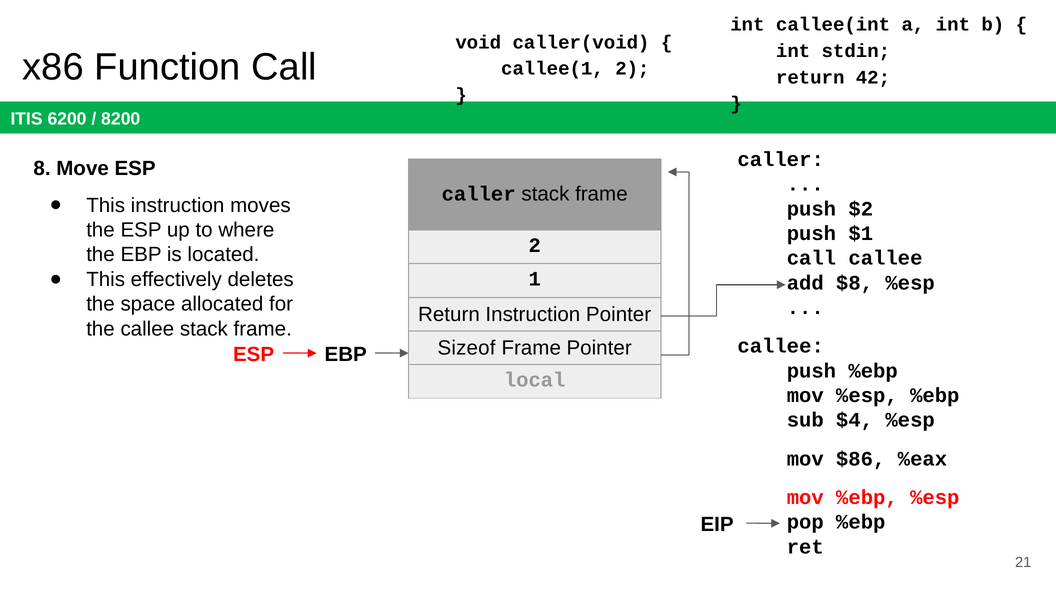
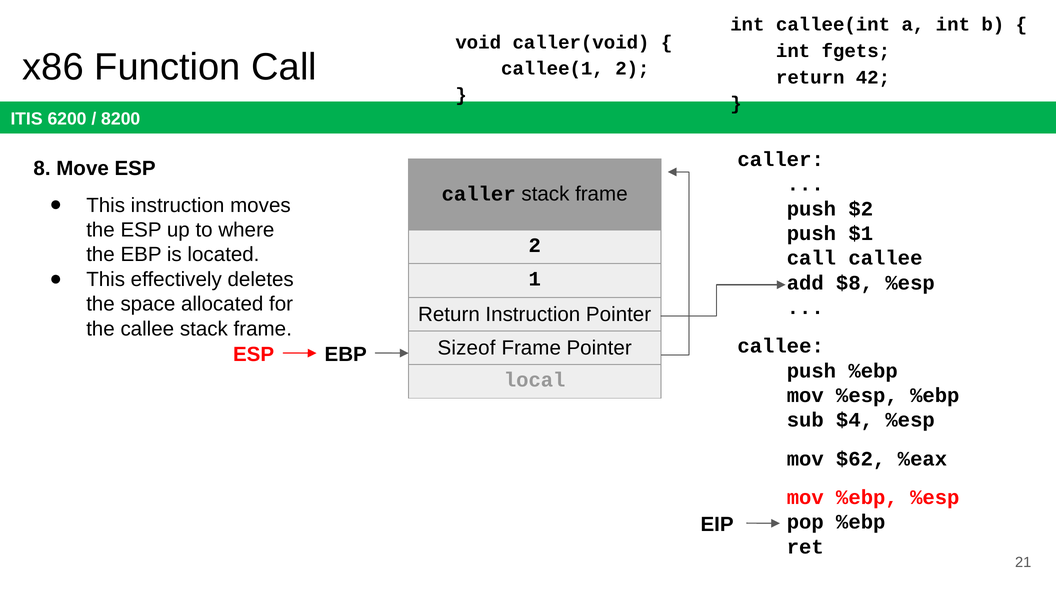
stdin: stdin -> fgets (856, 51)
$86: $86 -> $62 (861, 459)
